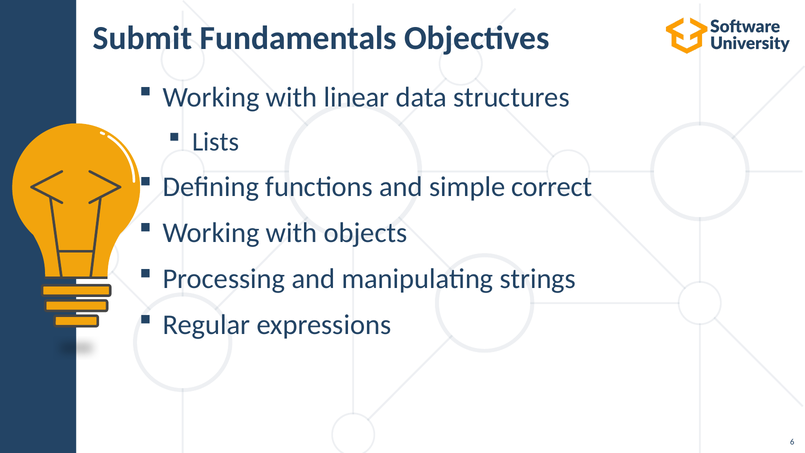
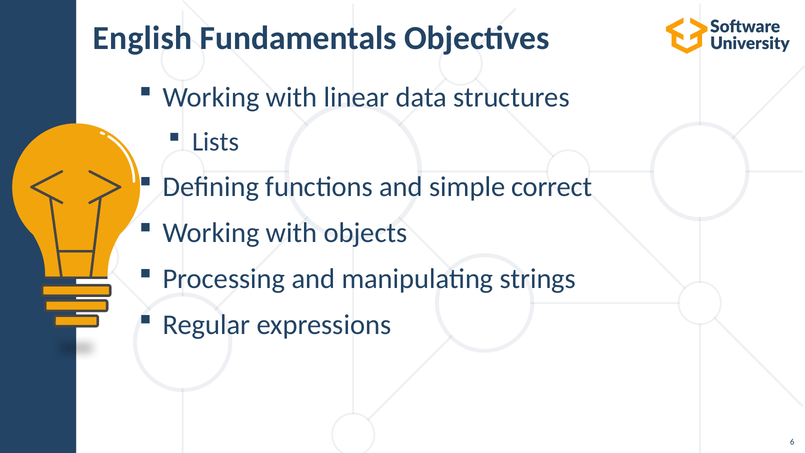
Submit: Submit -> English (142, 38)
